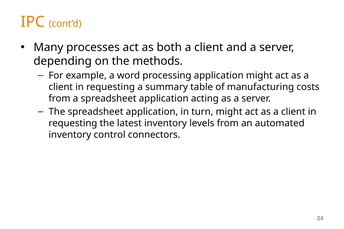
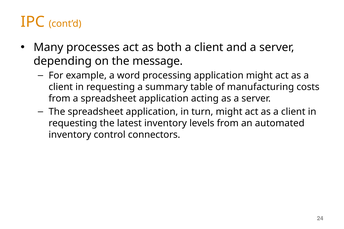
methods: methods -> message (158, 61)
